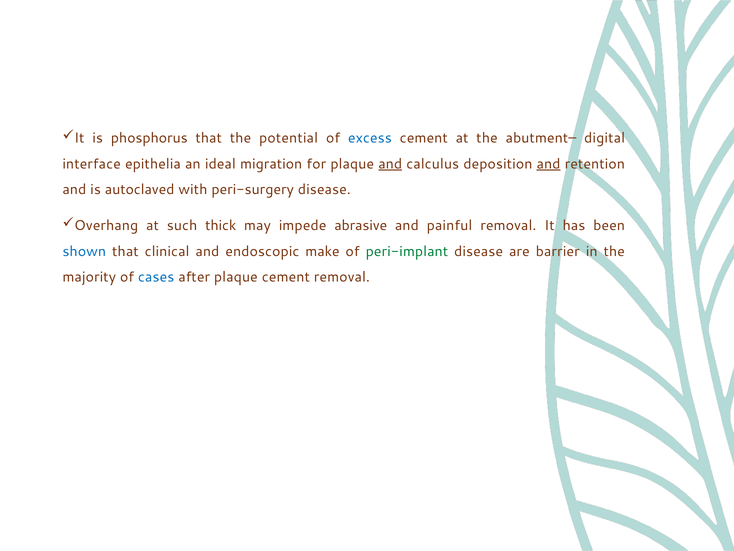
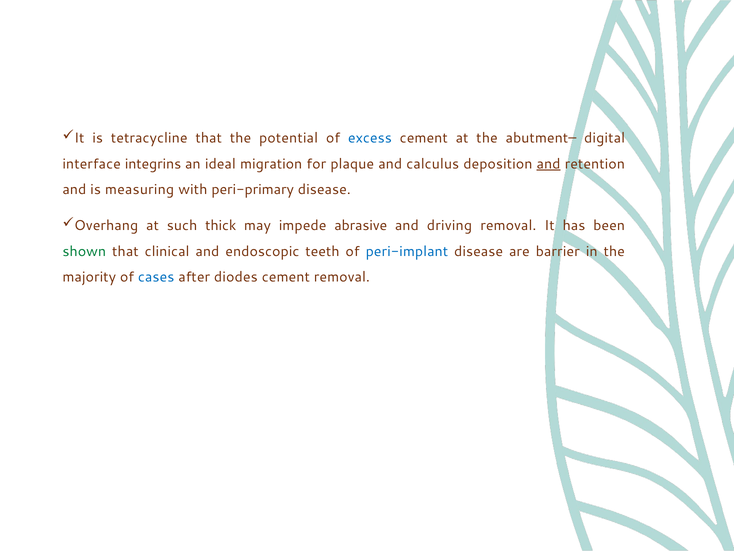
phosphorus: phosphorus -> tetracycline (149, 138)
epithelia: epithelia -> integrins (153, 164)
and underline: present -> none (390, 164)
autoclaved: autoclaved -> measuring (140, 190)
peri-surgery: peri-surgery -> peri-primary (253, 190)
painful: painful -> driving (449, 226)
shown colour: blue -> green (84, 251)
make: make -> teeth (322, 251)
peri-implant colour: green -> blue (407, 251)
after plaque: plaque -> diodes (236, 277)
